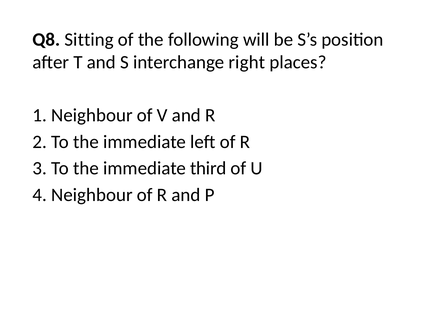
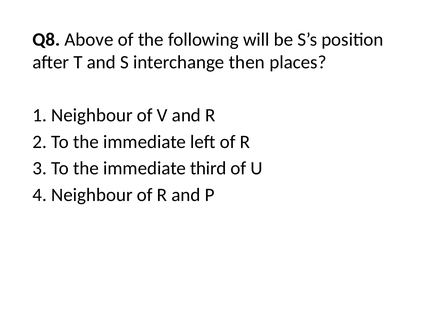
Sitting: Sitting -> Above (89, 40)
right: right -> then (247, 62)
